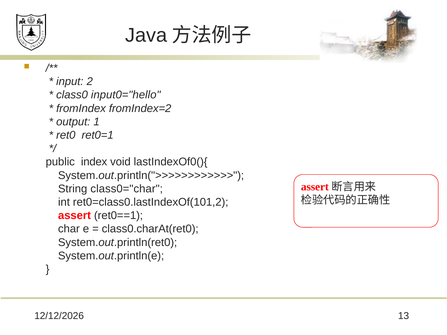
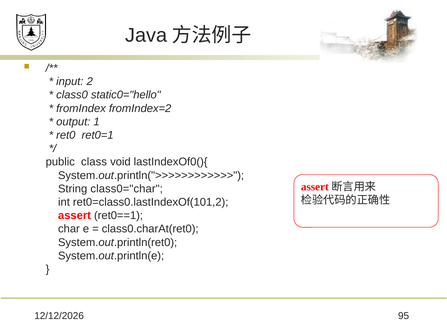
input0="hello: input0="hello -> static0="hello (126, 95)
index: index -> class (94, 162)
13: 13 -> 95 (404, 316)
